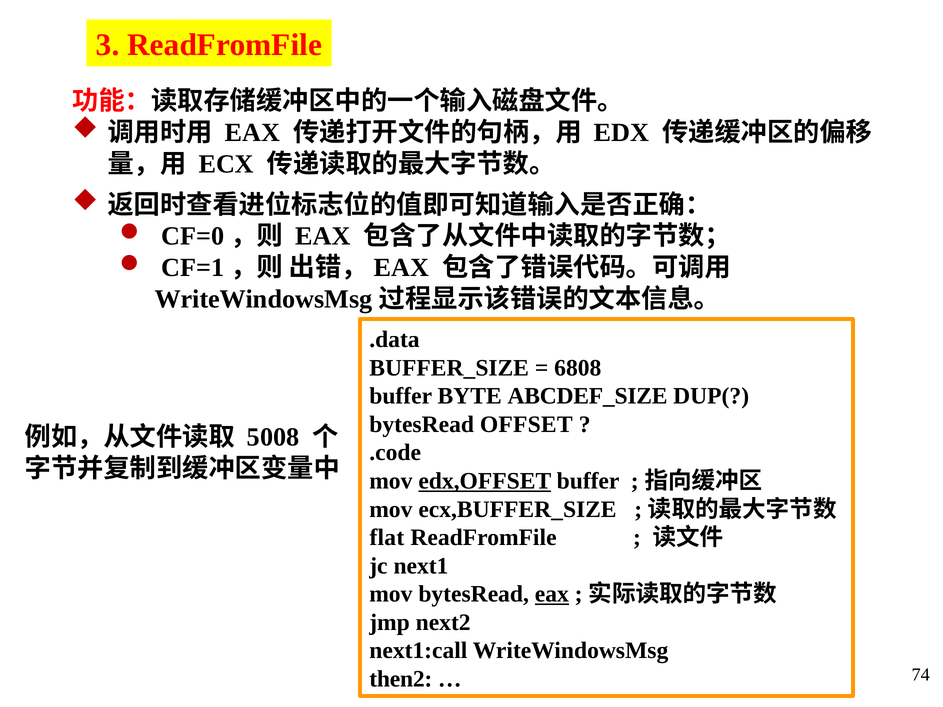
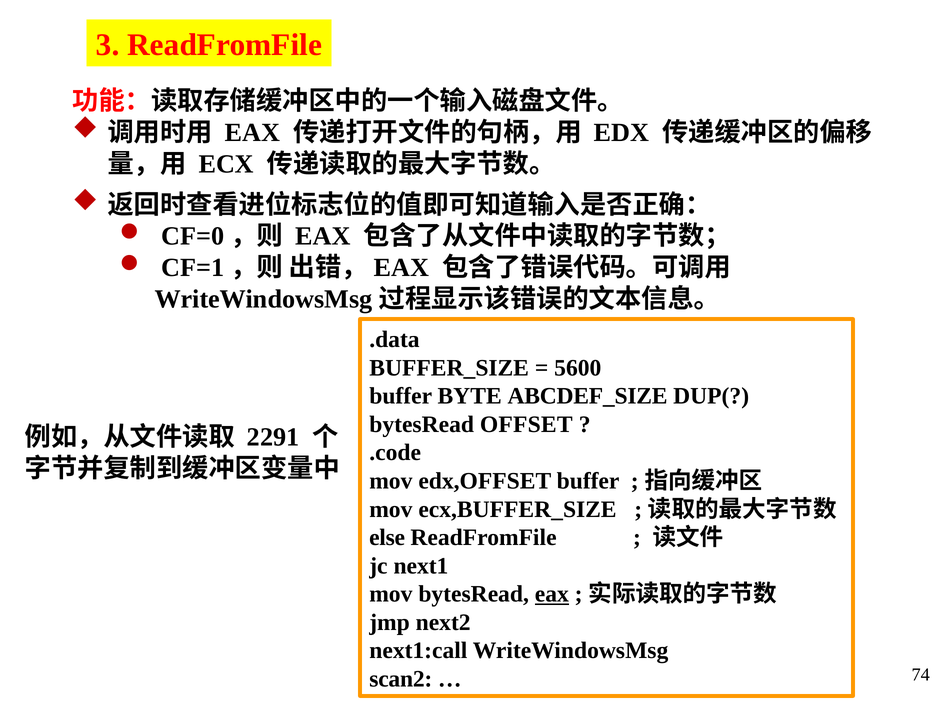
6808: 6808 -> 5600 (578, 368)
5008: 5008 -> 2291 (273, 437)
edx,OFFSET underline: present -> none (485, 481)
flat: flat -> else (387, 538)
then2: then2 -> scan2 (401, 679)
